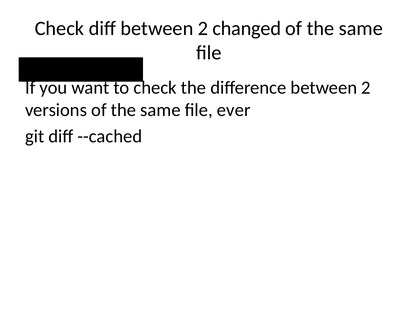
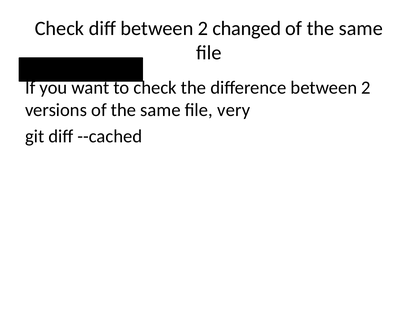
ever: ever -> very (234, 110)
